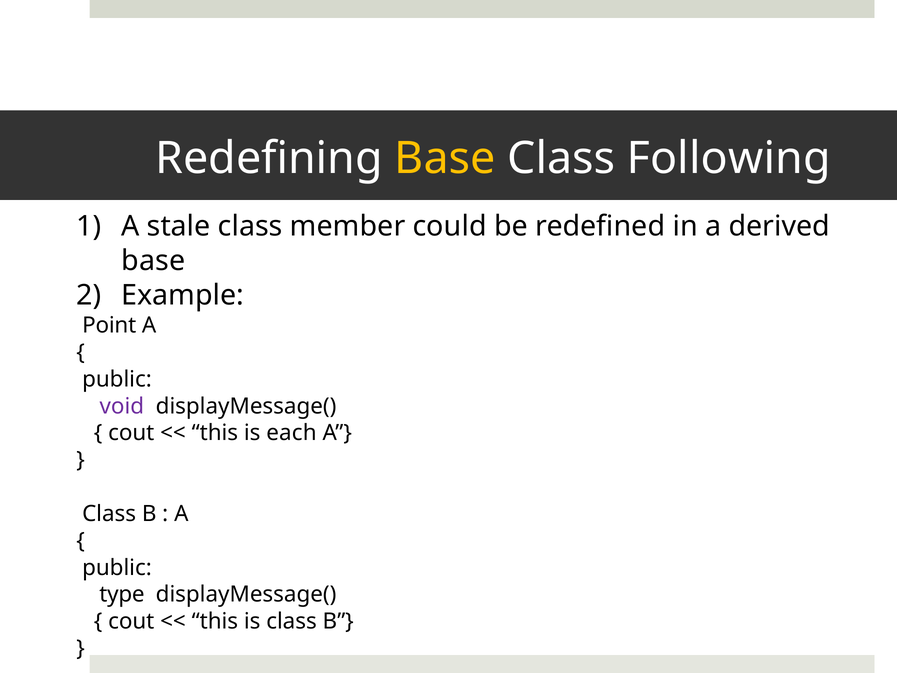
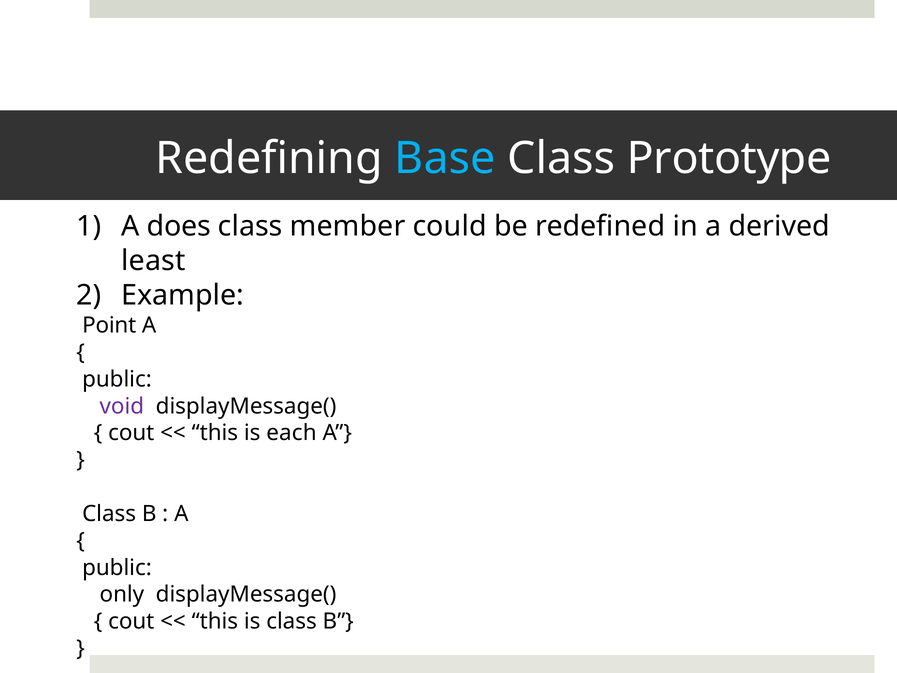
Base colour: yellow -> light blue (445, 158)
Following: Following -> Prototype (729, 158)
stale: stale -> does (179, 226)
base: base -> least (153, 261)
type: type -> only (122, 594)
